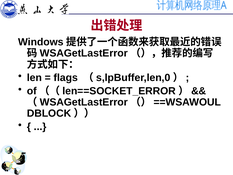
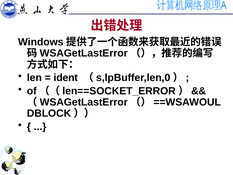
flags: flags -> ident (66, 78)
